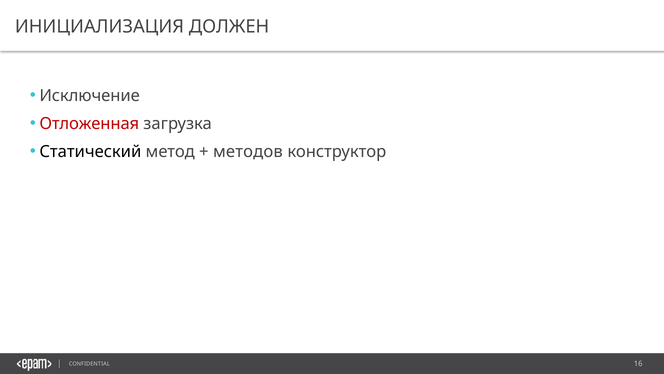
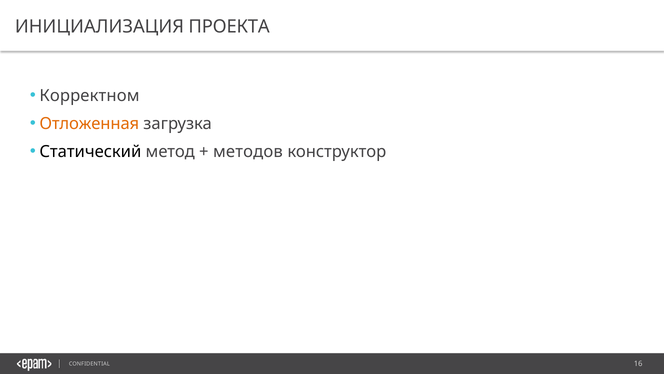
ДОЛЖЕН: ДОЛЖЕН -> ПРОЕКТА (229, 27)
Исключение: Исключение -> Корректном (89, 95)
Отложенная colour: red -> orange (89, 123)
